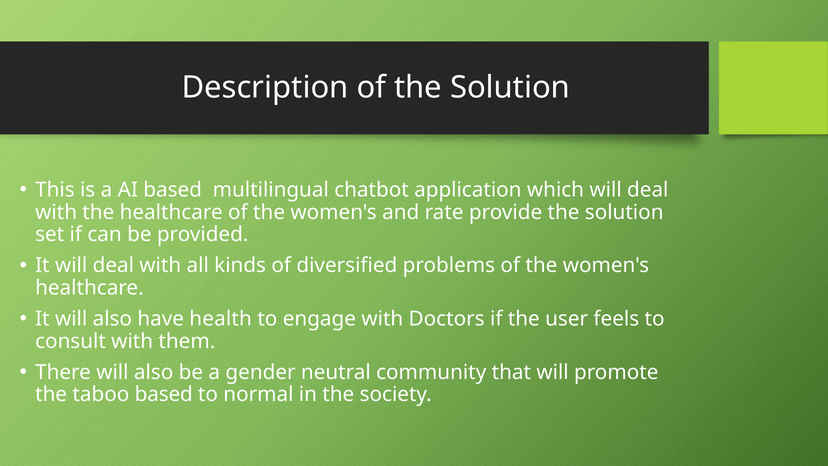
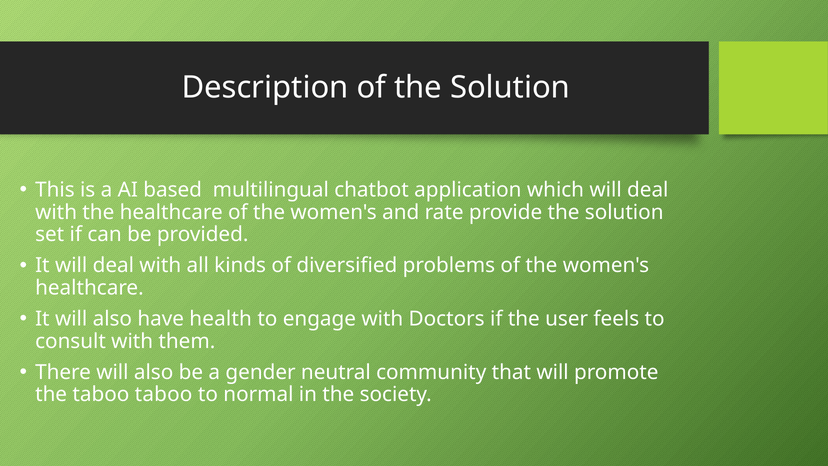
taboo based: based -> taboo (164, 394)
